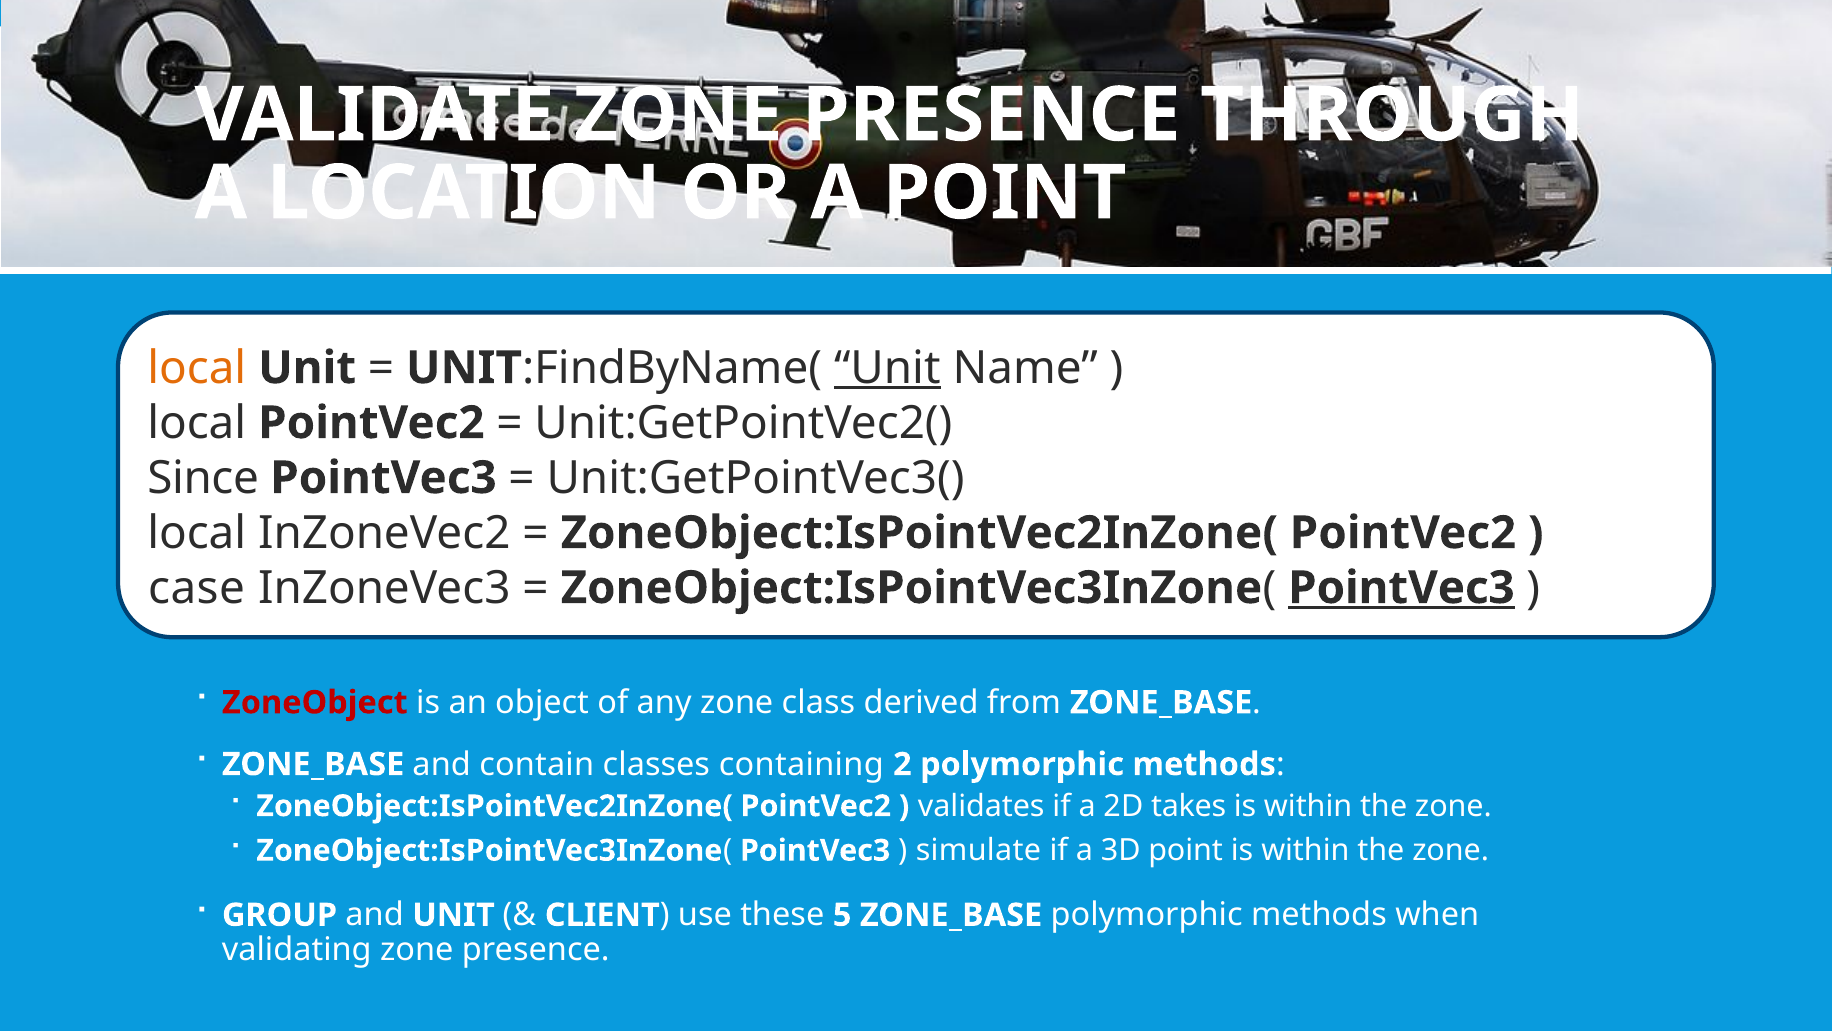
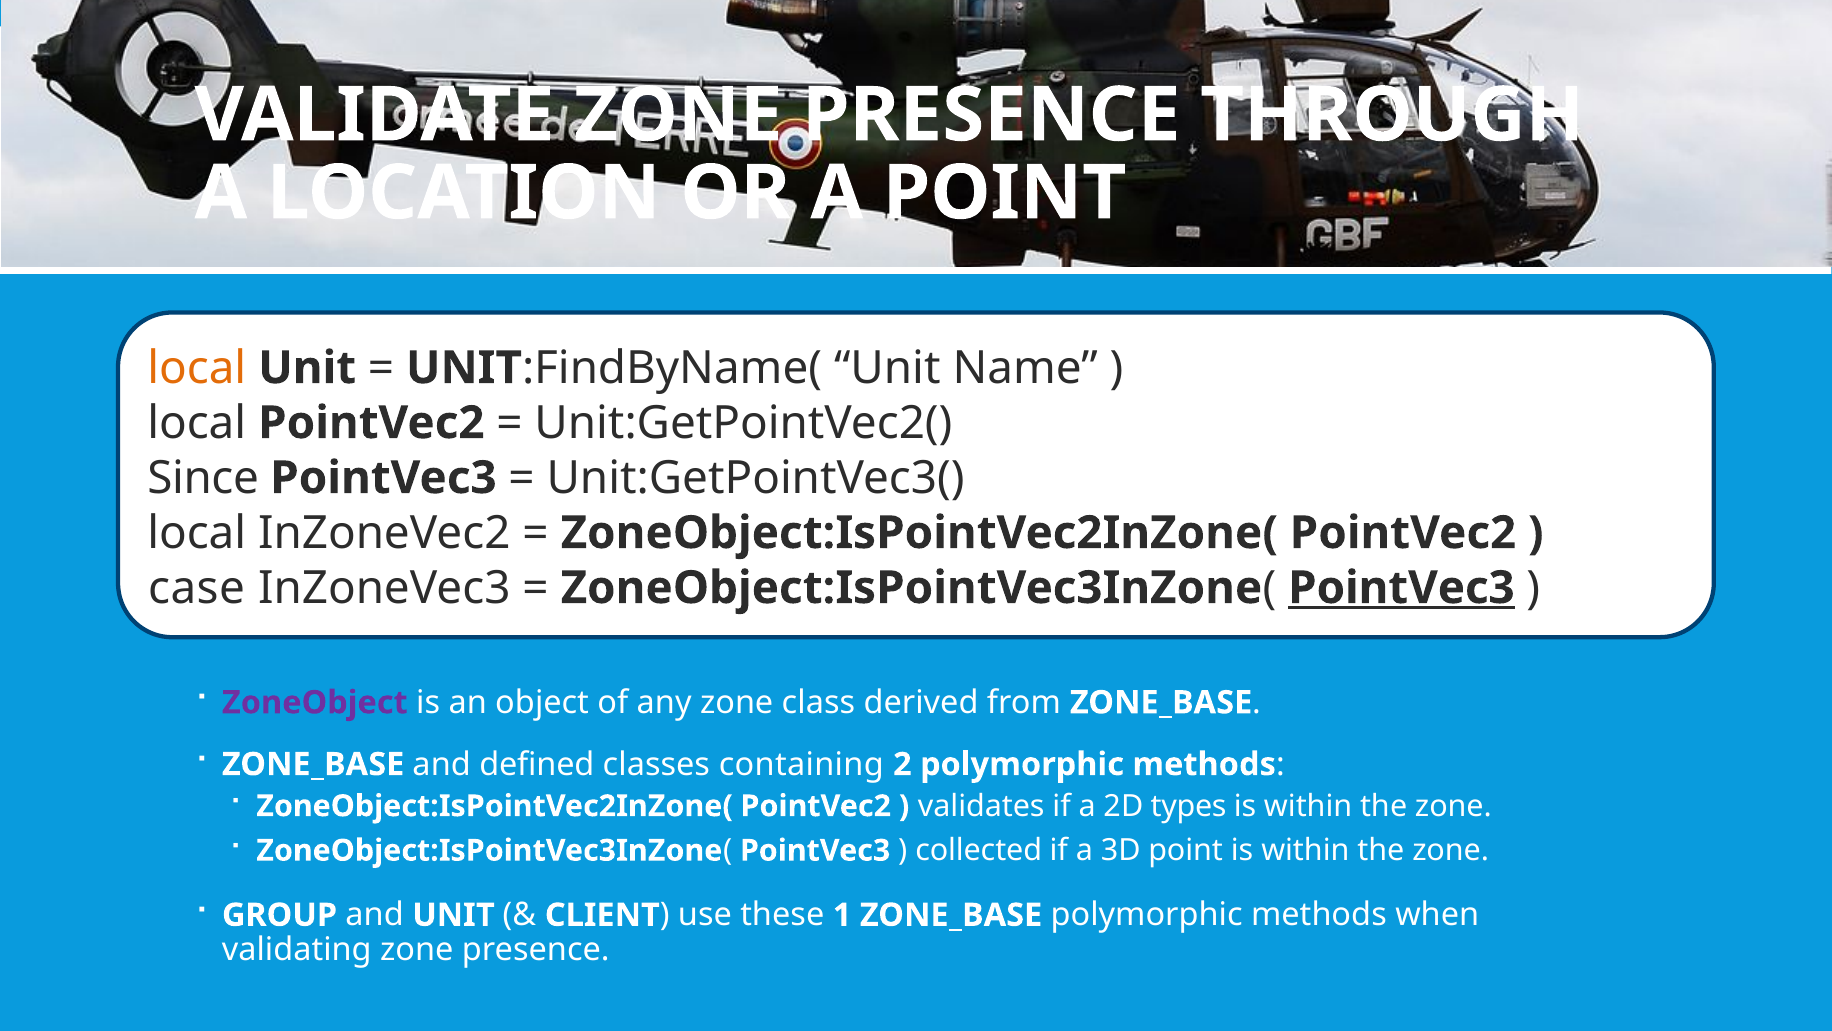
Unit underline: present -> none (887, 368)
ZoneObject colour: red -> purple (315, 702)
contain: contain -> defined (537, 764)
takes: takes -> types (1189, 806)
simulate: simulate -> collected (979, 850)
5: 5 -> 1 (842, 915)
